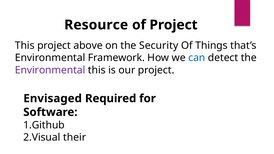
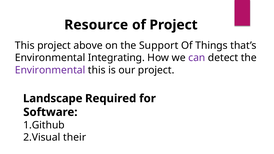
Security: Security -> Support (159, 46)
Framework: Framework -> Integrating (116, 58)
can colour: blue -> purple (197, 58)
Envisaged: Envisaged -> Landscape (53, 99)
